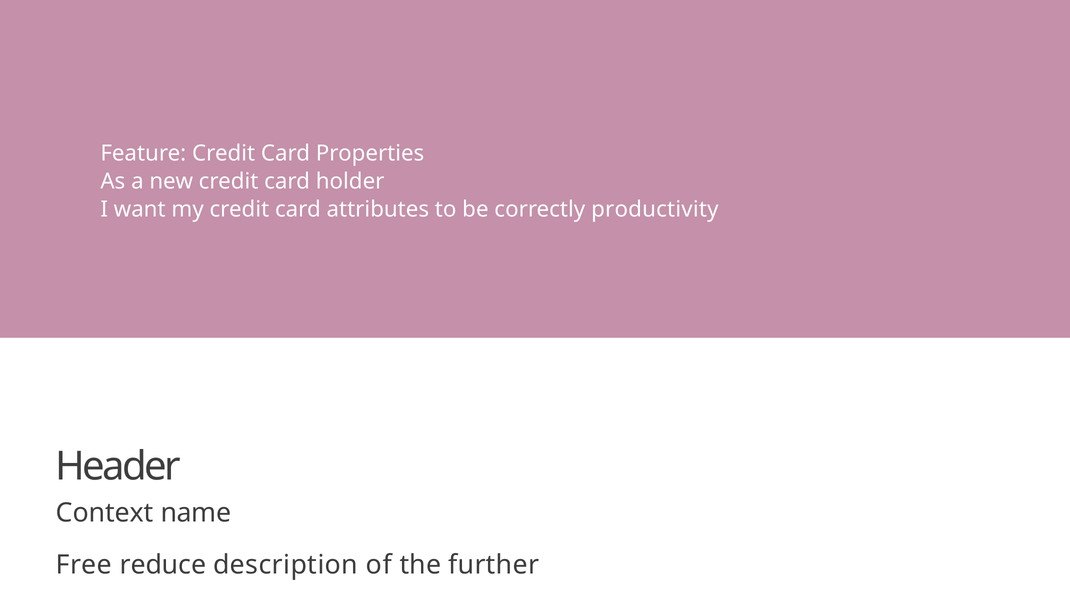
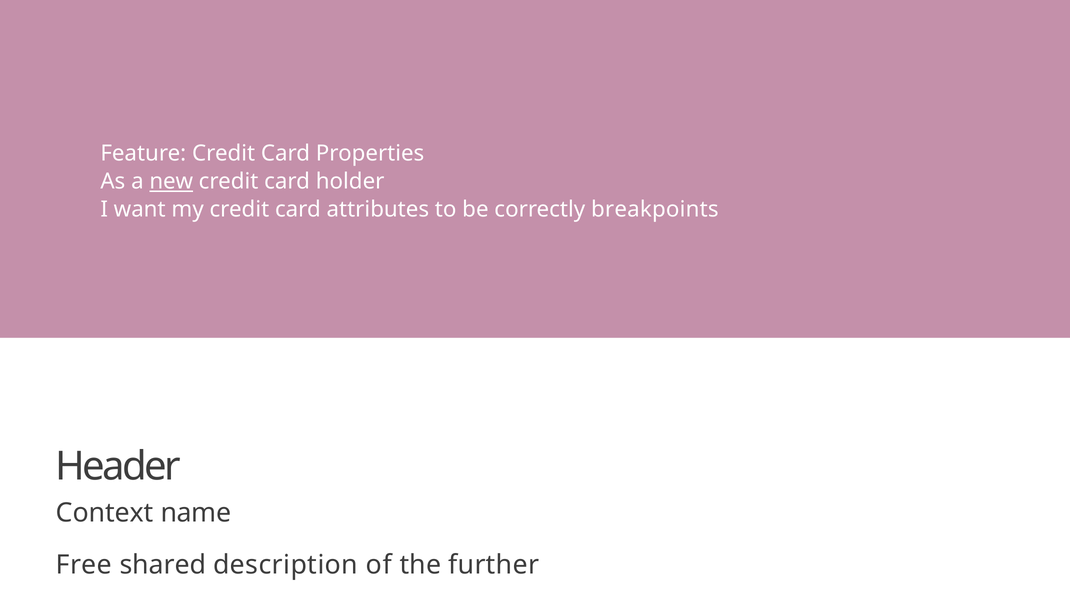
new underline: none -> present (171, 181)
productivity: productivity -> breakpoints (655, 209)
reduce: reduce -> shared (163, 565)
